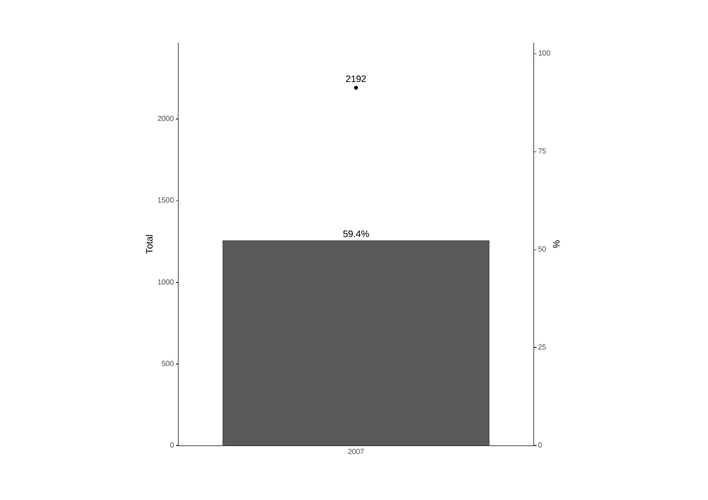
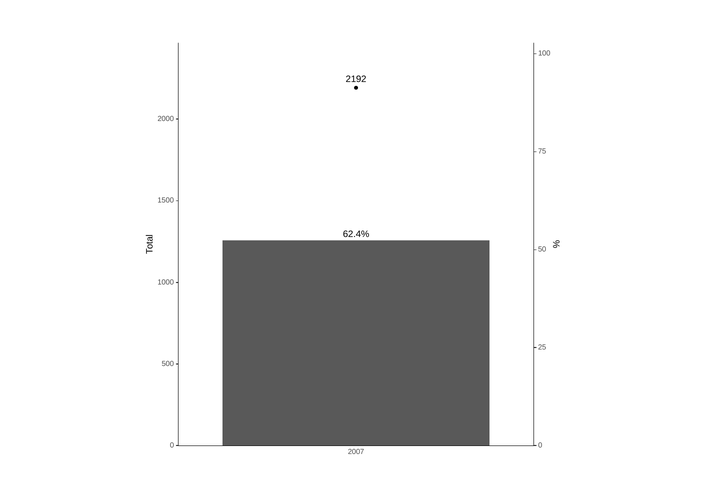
59.4%: 59.4% -> 62.4% (356, 234)
